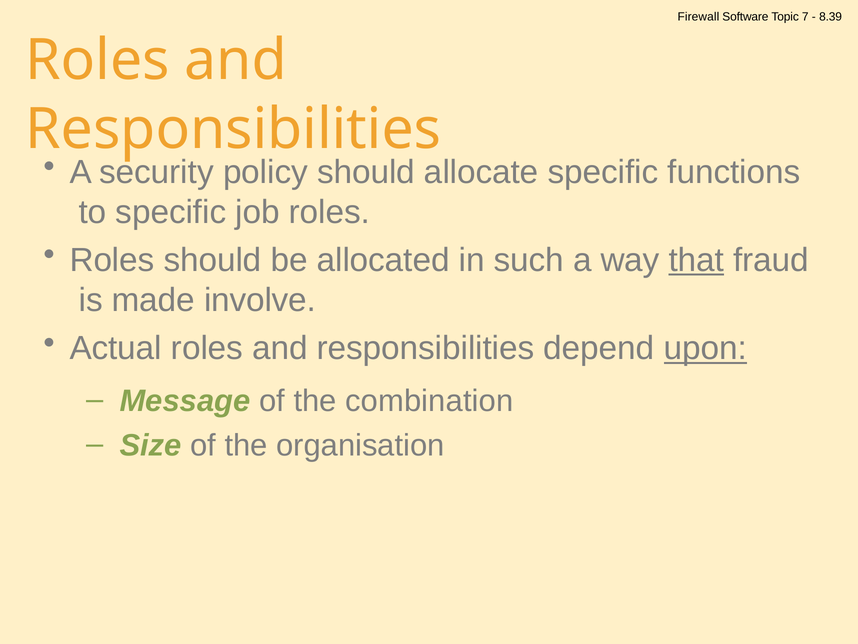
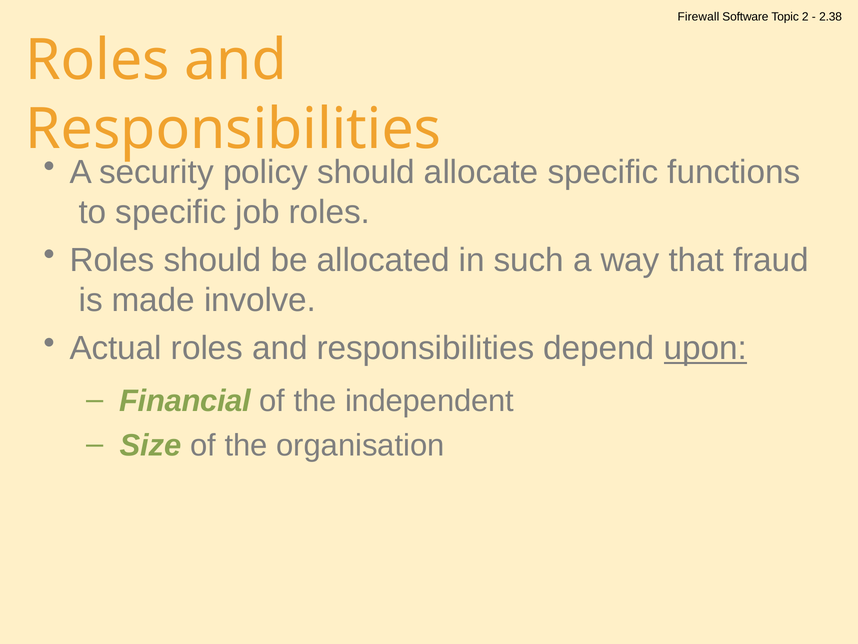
7: 7 -> 2 (805, 17)
8.39: 8.39 -> 2.38 (831, 17)
that underline: present -> none (696, 260)
Message: Message -> Financial (185, 401)
combination: combination -> independent (429, 401)
